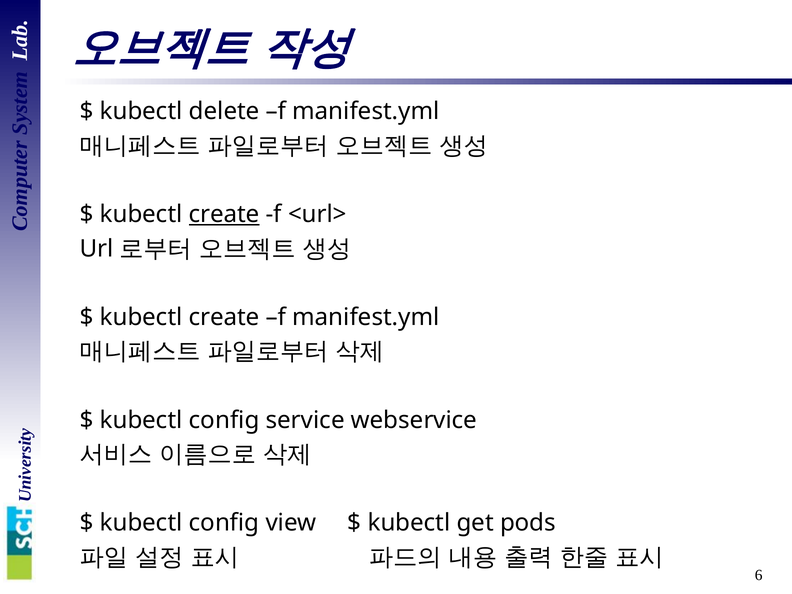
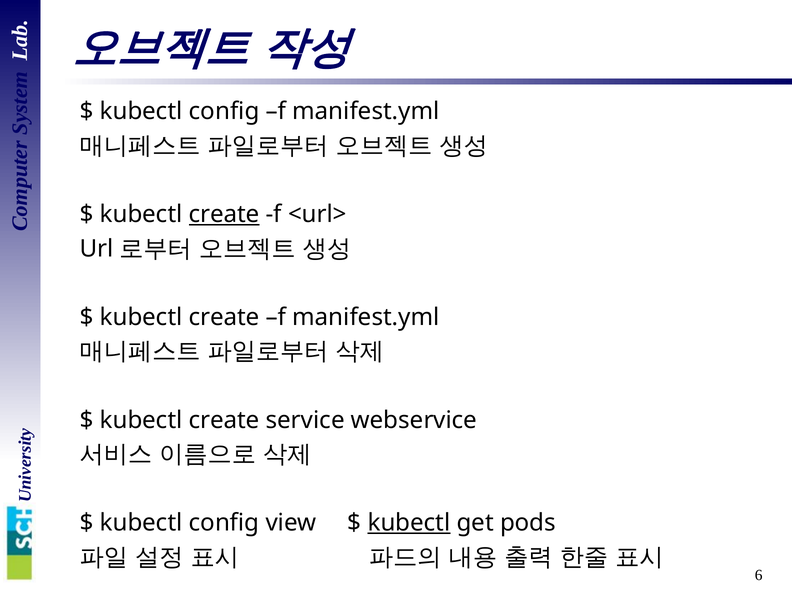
delete: delete -> config (224, 111)
config: config -> create (224, 420)
kubectl underline: none -> present (409, 523)
